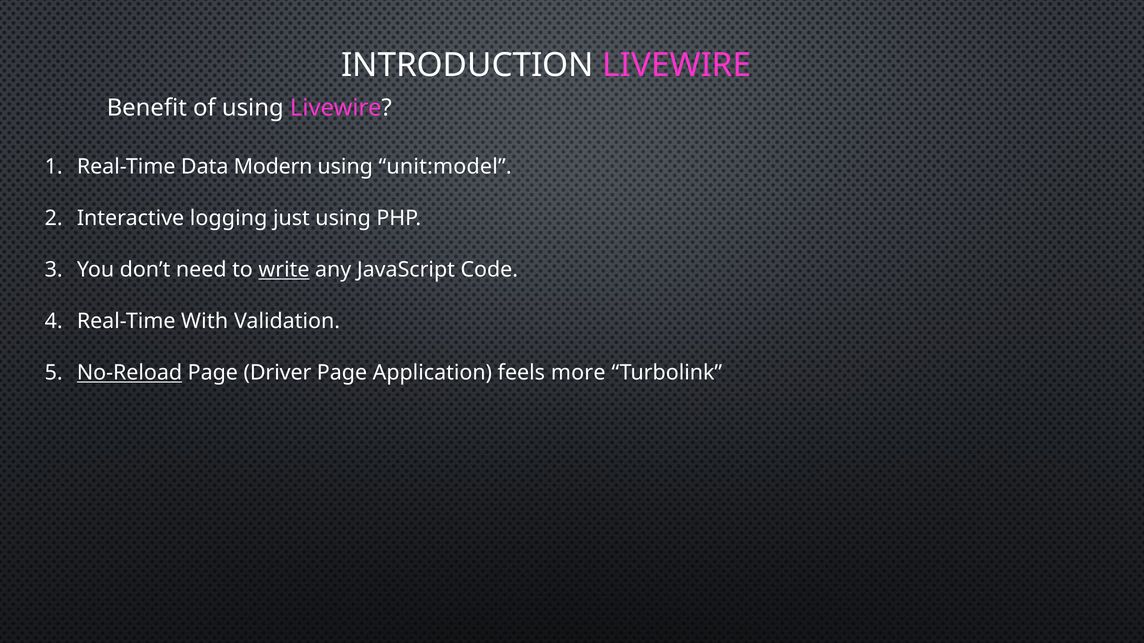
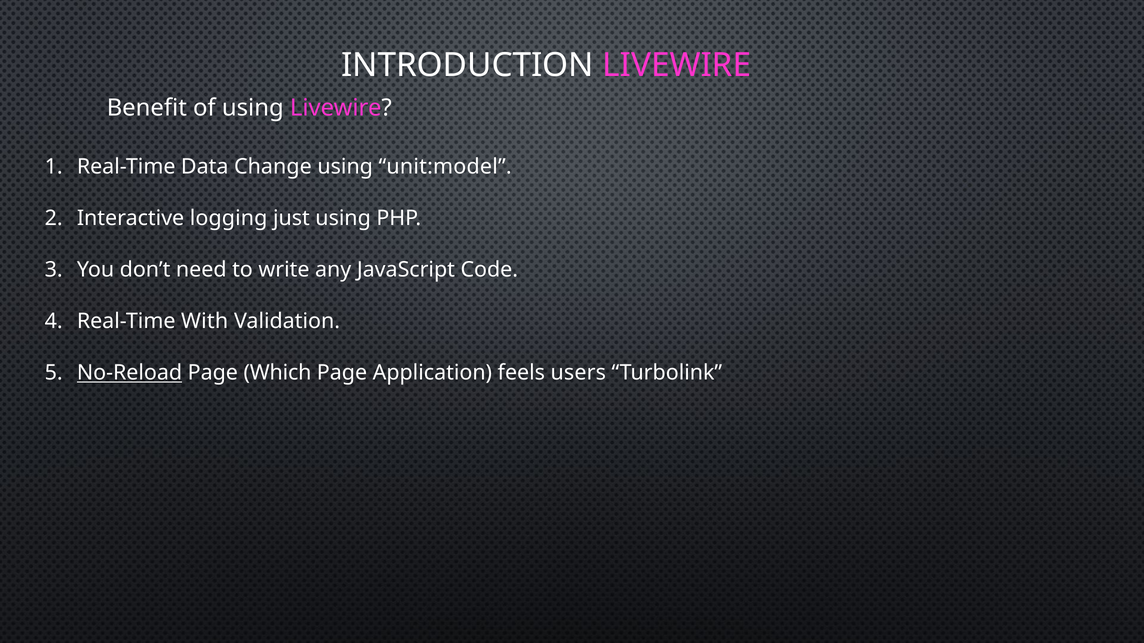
Modern: Modern -> Change (273, 167)
write underline: present -> none (284, 270)
Driver: Driver -> Which (278, 373)
more: more -> users (578, 373)
